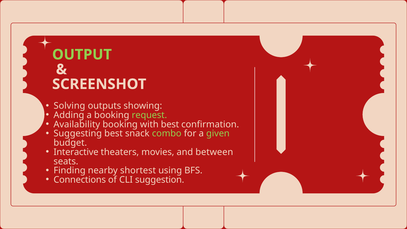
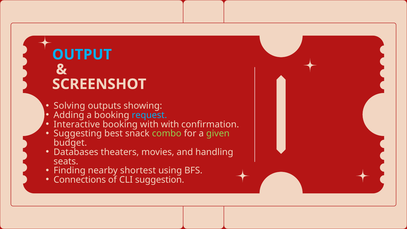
OUTPUT colour: light green -> light blue (82, 55)
request colour: light green -> light blue (149, 115)
Availability: Availability -> Interactive (77, 124)
with best: best -> with (170, 124)
Interactive: Interactive -> Databases (76, 152)
between: between -> handling (214, 152)
